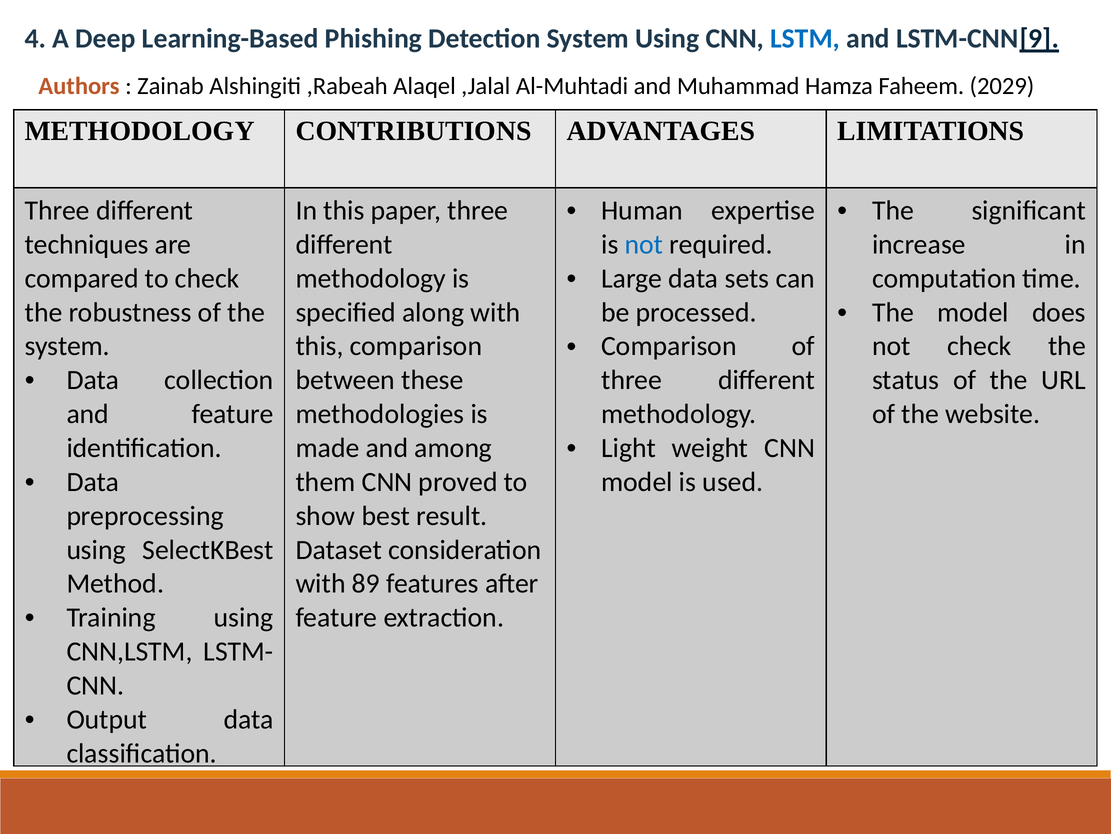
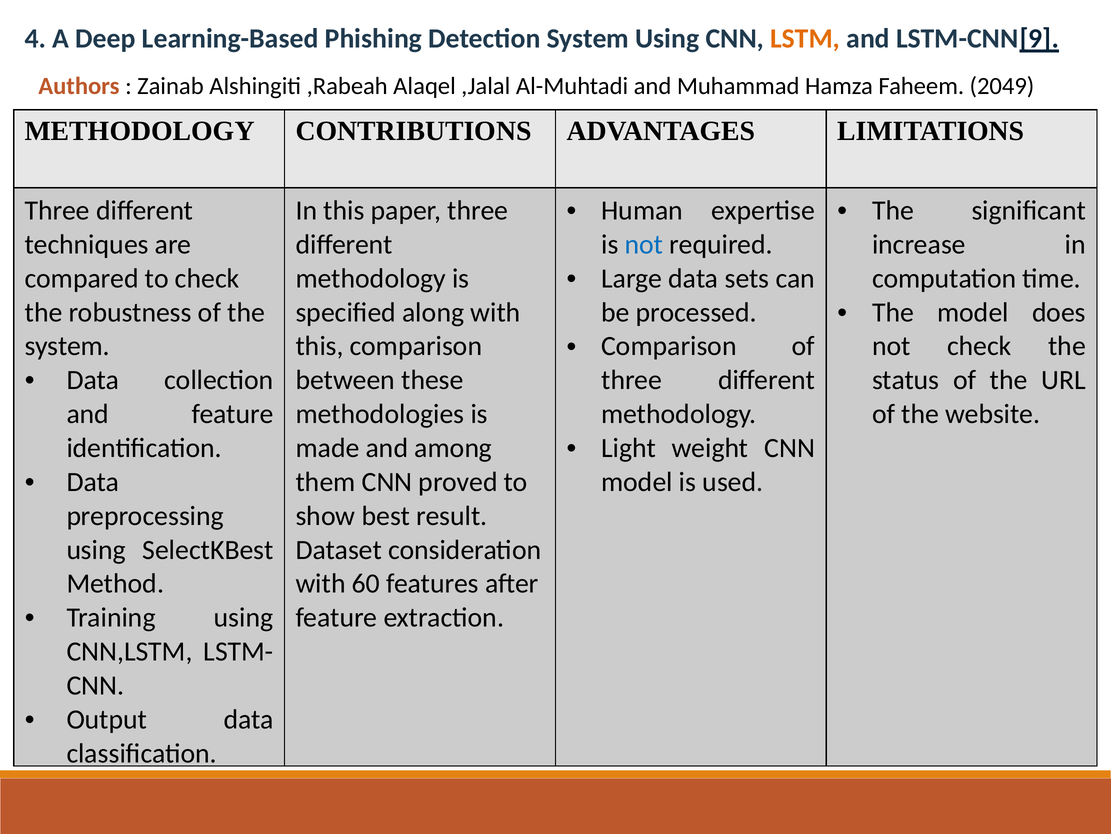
LSTM colour: blue -> orange (805, 39)
2029: 2029 -> 2049 (1002, 86)
89: 89 -> 60 (366, 583)
